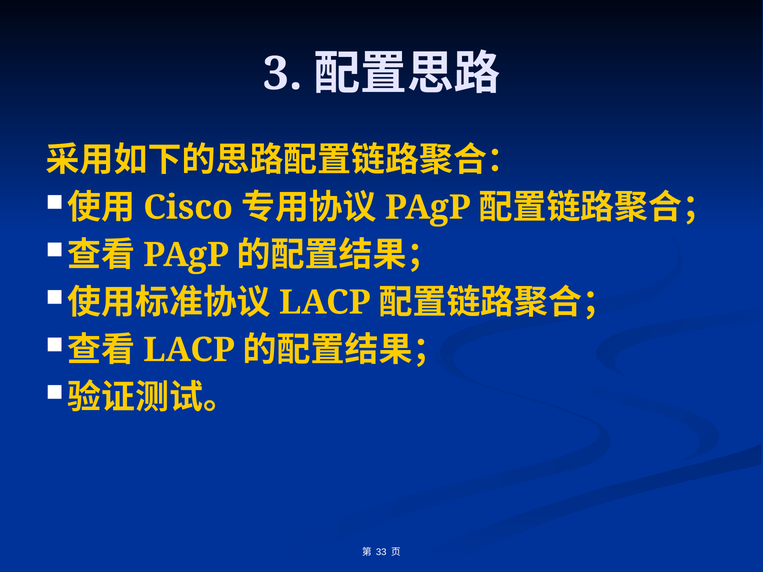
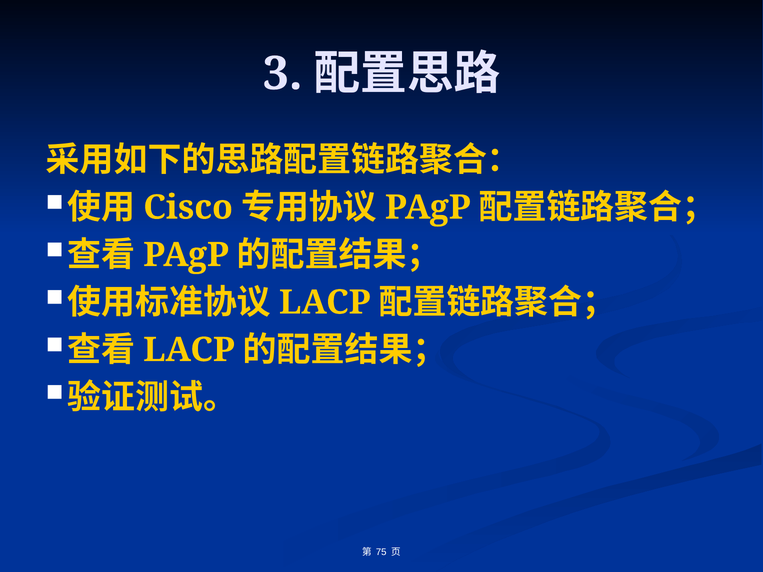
33: 33 -> 75 (381, 552)
